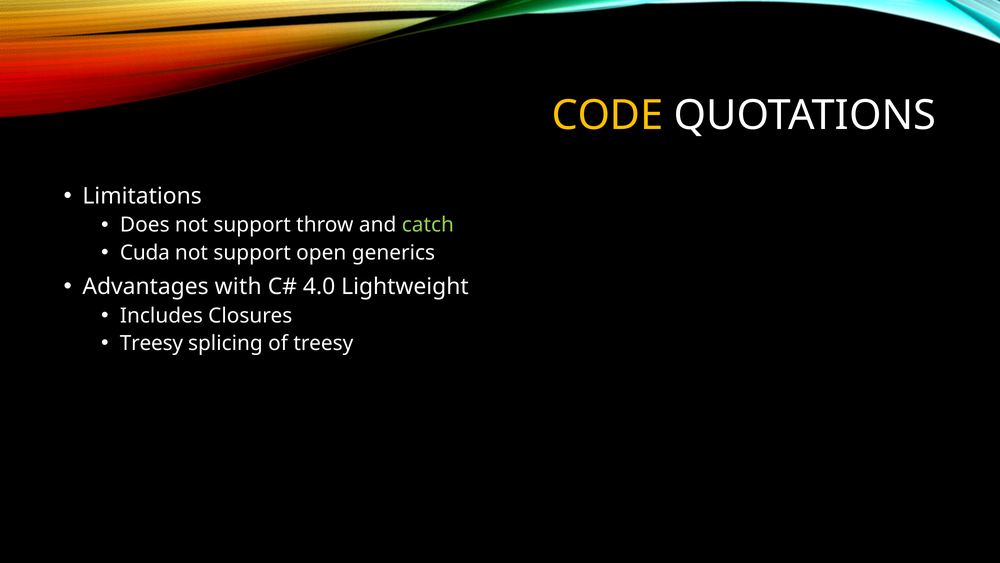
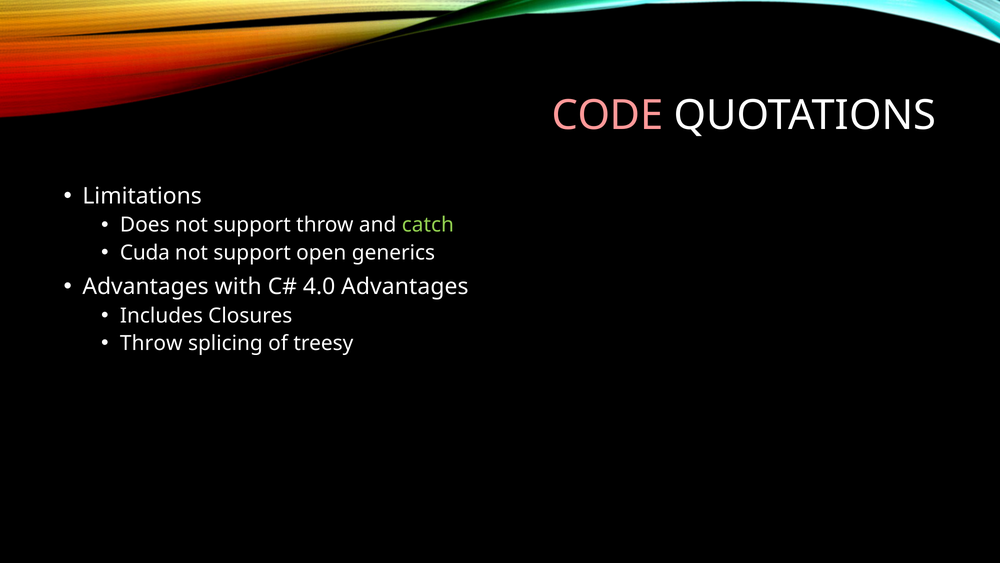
CODE colour: yellow -> pink (607, 115)
4.0 Lightweight: Lightweight -> Advantages (405, 287)
Treesy: Treesy -> Throw (151, 343)
